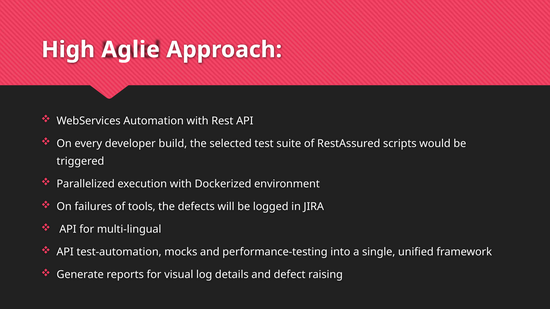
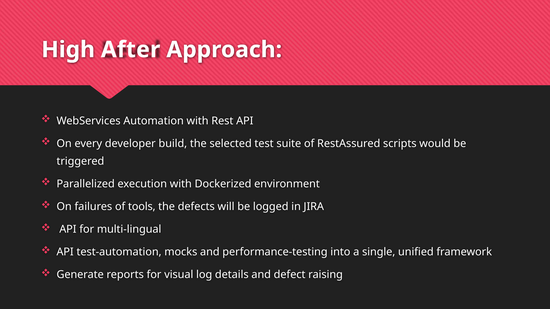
Aglie: Aglie -> After (131, 50)
